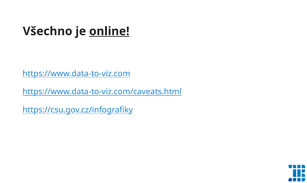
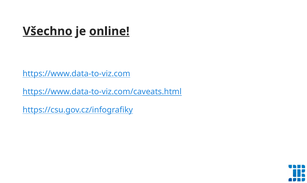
Všechno underline: none -> present (48, 31)
